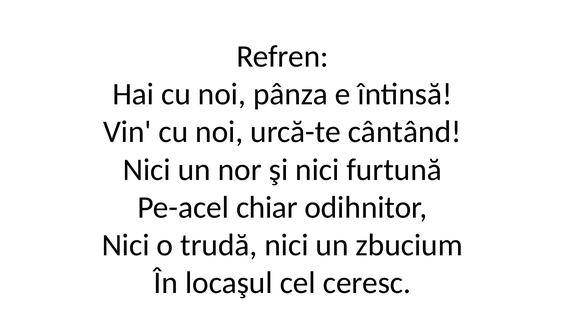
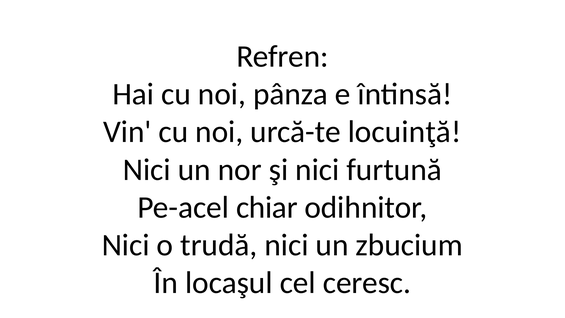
cântând: cântând -> locuinţă (405, 132)
